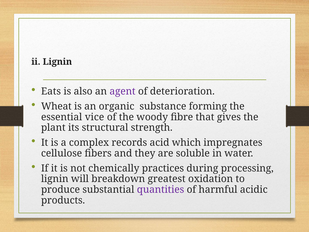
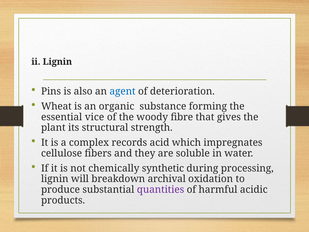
Eats: Eats -> Pins (51, 91)
agent colour: purple -> blue (123, 91)
practices: practices -> synthetic (163, 168)
greatest: greatest -> archival (167, 179)
